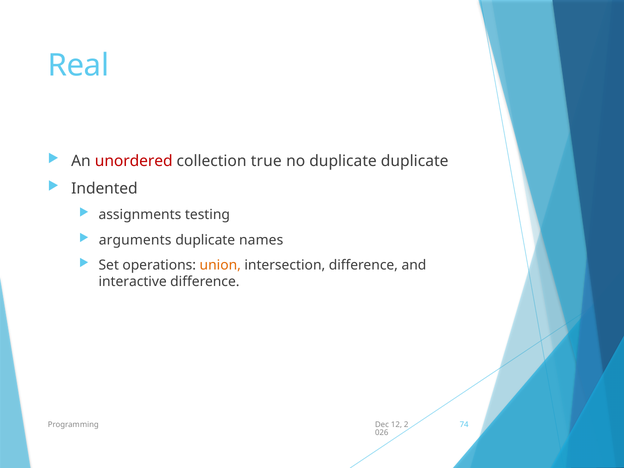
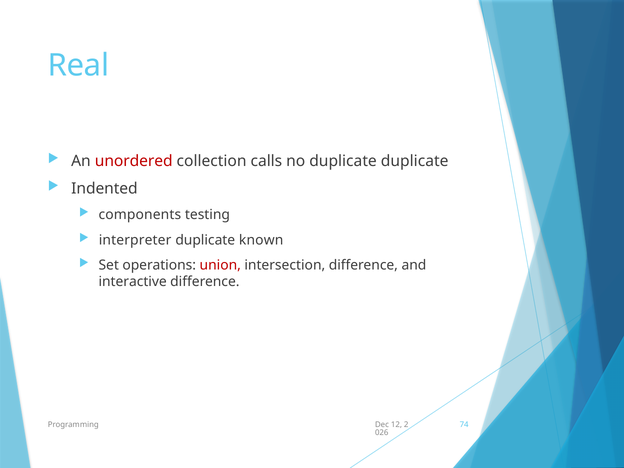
true: true -> calls (266, 161)
assignments: assignments -> components (140, 215)
arguments: arguments -> interpreter (135, 240)
names: names -> known (261, 240)
union colour: orange -> red (220, 265)
